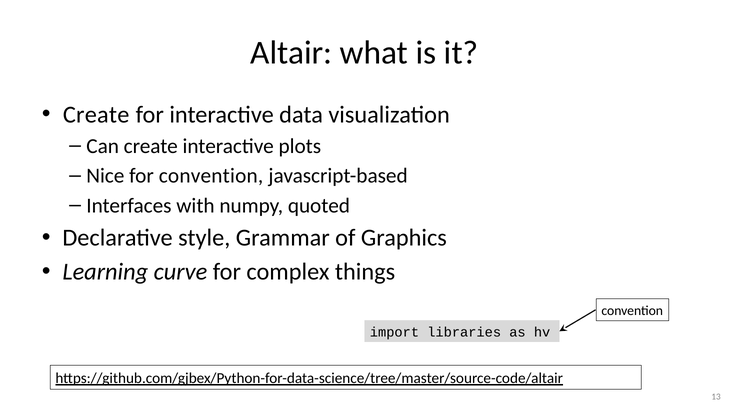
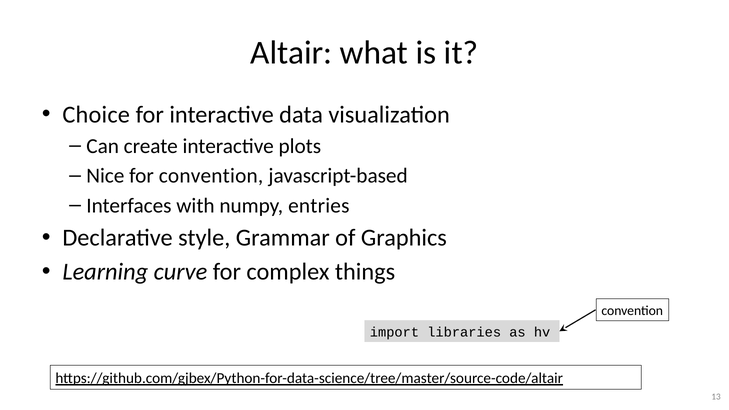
Create: Create -> Choice (96, 115)
quoted: quoted -> entries (319, 206)
